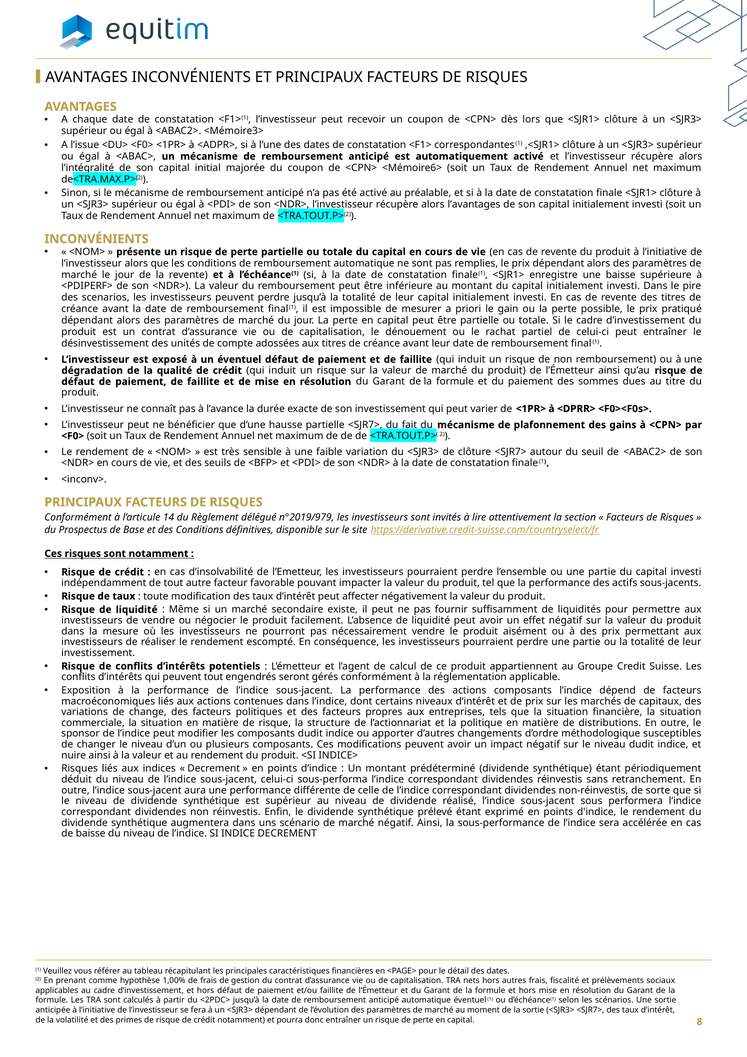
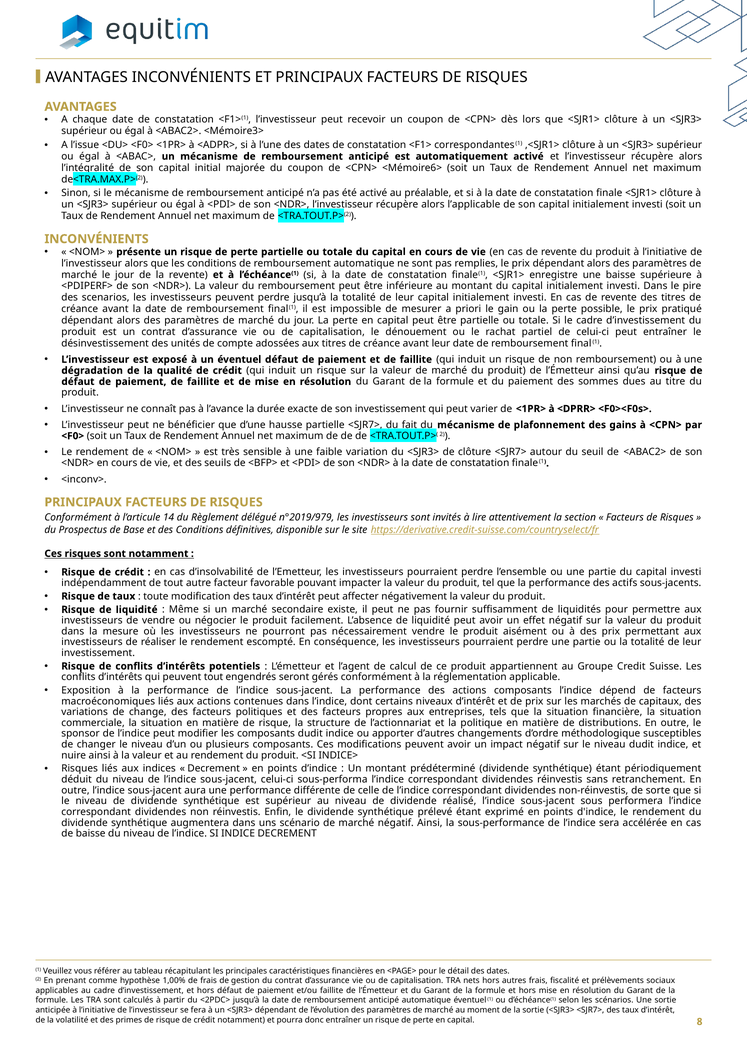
l’avantages: l’avantages -> l’applicable (474, 205)
